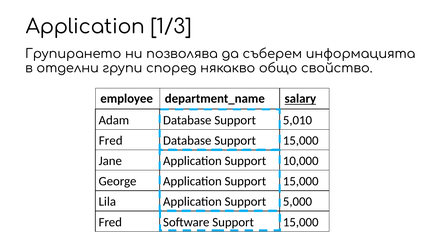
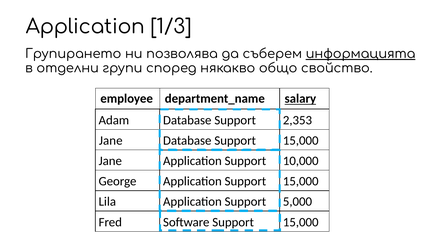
информацията underline: none -> present (361, 54)
5,010: 5,010 -> 2,353 (297, 120)
Fred: Fred -> Jane (111, 140)
